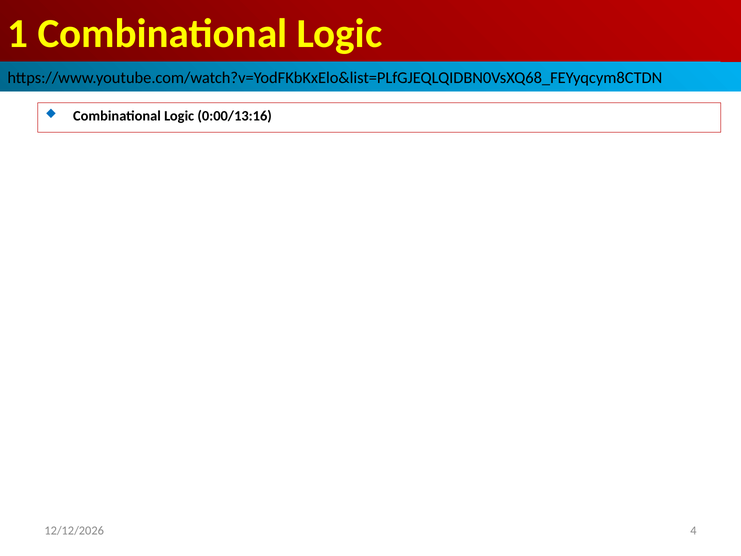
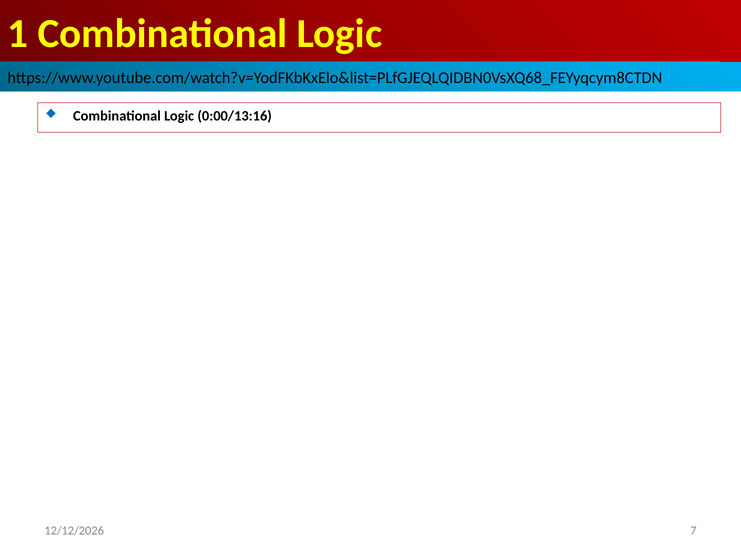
4: 4 -> 7 (693, 531)
